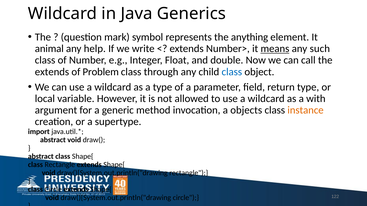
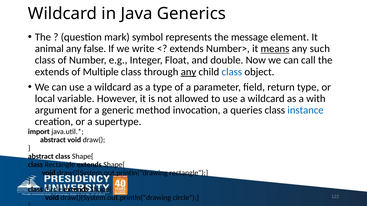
anything: anything -> message (250, 37)
help: help -> false (95, 49)
Problem: Problem -> Multiple (101, 72)
any underline: none -> present (189, 72)
objects: objects -> queries (246, 110)
instance colour: orange -> blue (306, 110)
